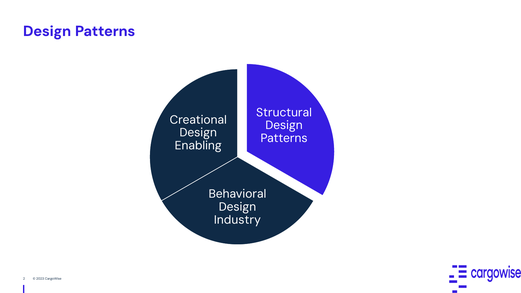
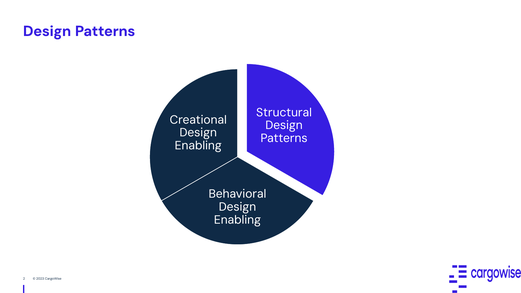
Industry: Industry -> Enabling (237, 220)
